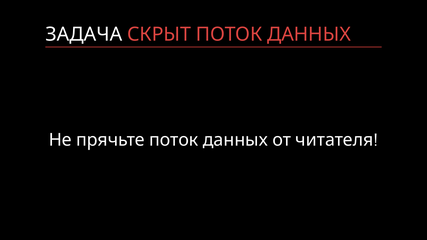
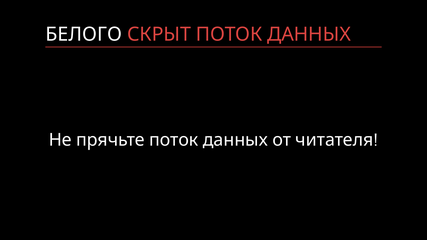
ЗАДАЧА: ЗАДАЧА -> БЕЛОГО (84, 34)
